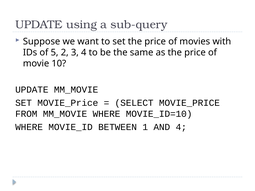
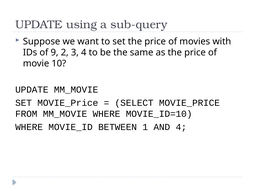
5: 5 -> 9 (55, 52)
